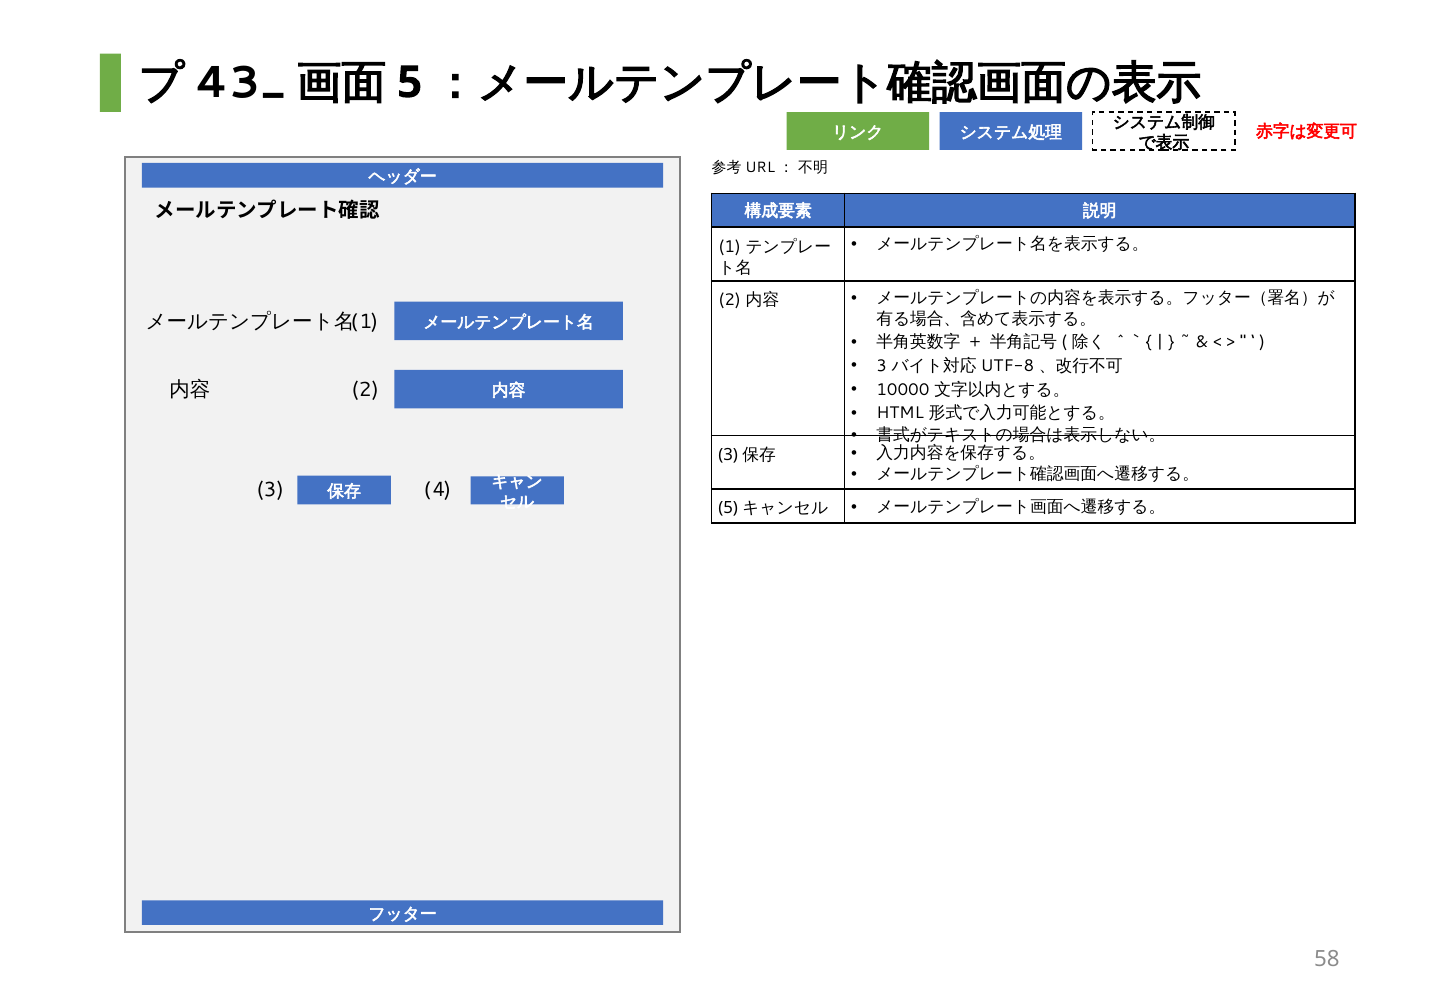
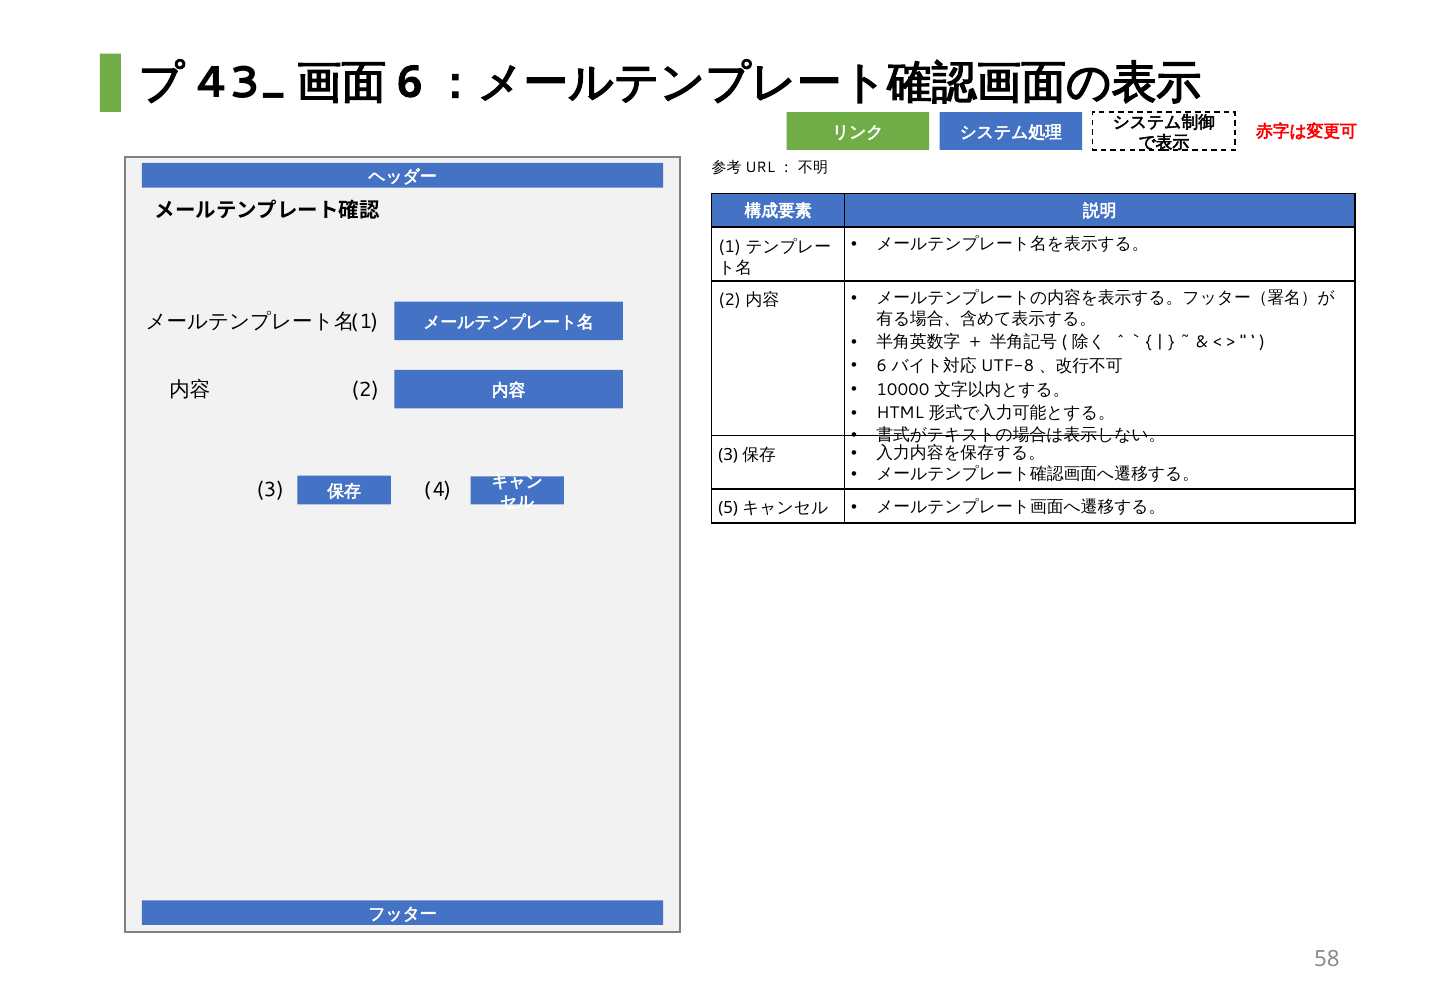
5: 5 -> 6 (410, 83)
3: 3 -> 6 (882, 366)
